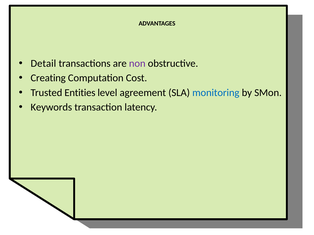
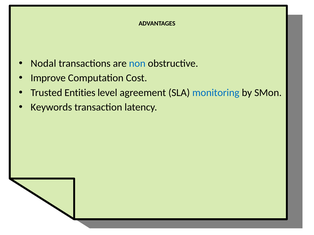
Detail: Detail -> Nodal (43, 64)
non colour: purple -> blue (137, 64)
Creating: Creating -> Improve (48, 78)
